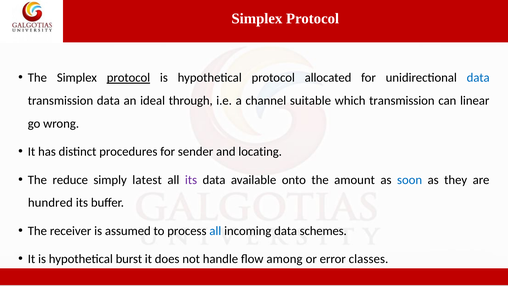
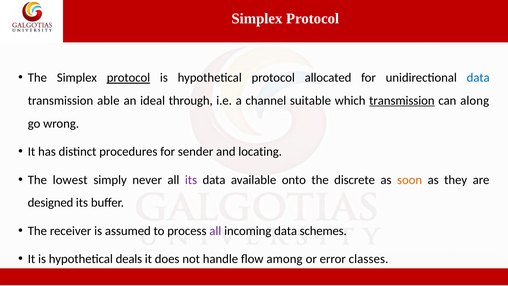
transmission data: data -> able (108, 101)
transmission underline: none -> present (402, 101)
linear: linear -> along (475, 101)
reduce: reduce -> lowest (70, 180)
latest: latest -> never (147, 180)
amount: amount -> discrete (355, 180)
soon colour: blue -> orange (410, 180)
hundred: hundred -> designed (51, 203)
all colour: blue -> purple (215, 231)
burst: burst -> deals (129, 259)
